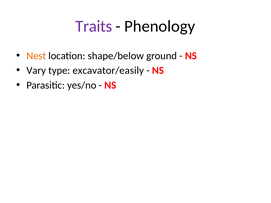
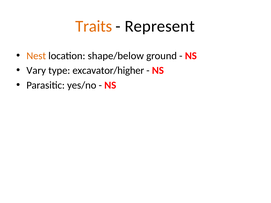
Traits colour: purple -> orange (94, 26)
Phenology: Phenology -> Represent (160, 26)
excavator/easily: excavator/easily -> excavator/higher (108, 71)
